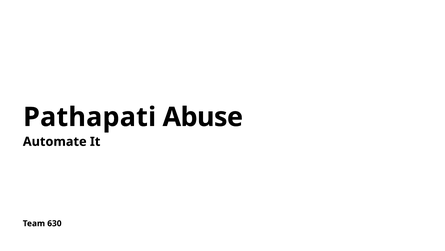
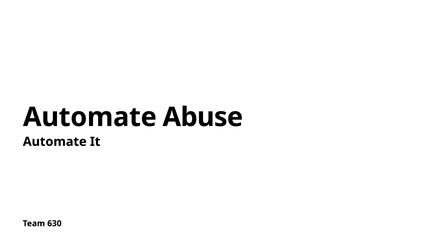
Pathapati: Pathapati -> Automate (90, 117)
